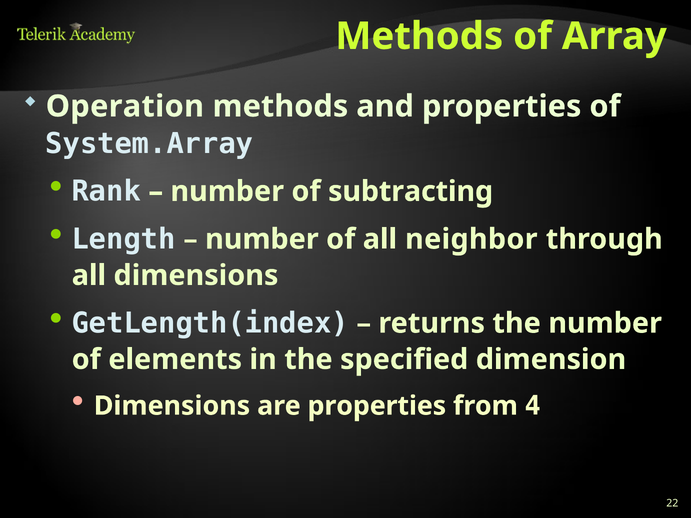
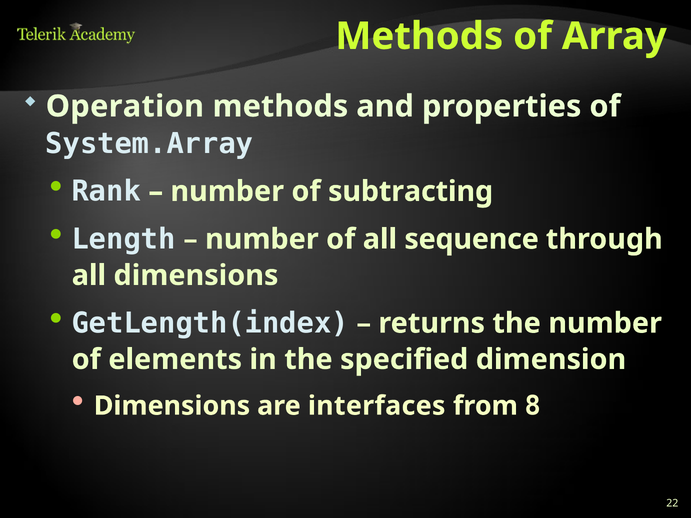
neighbor: neighbor -> sequence (472, 239)
are properties: properties -> interfaces (377, 406)
4: 4 -> 8 (533, 406)
